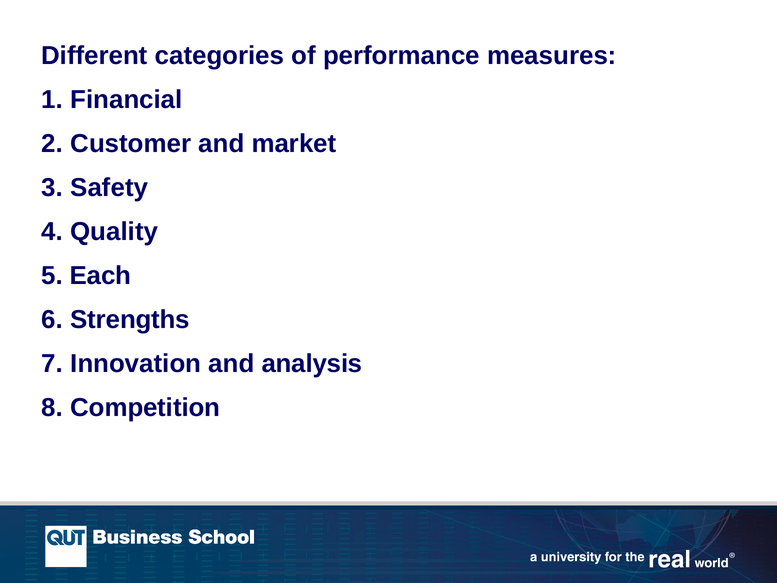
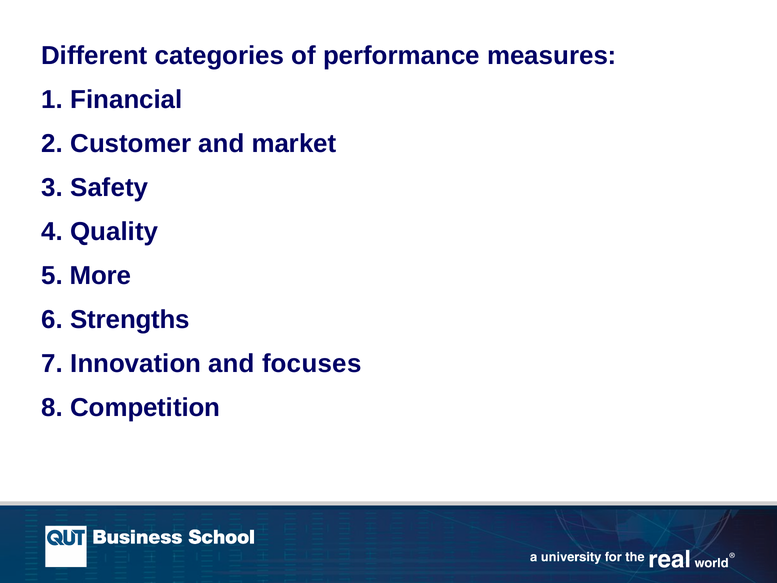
Each: Each -> More (100, 276)
analysis: analysis -> focuses (312, 364)
